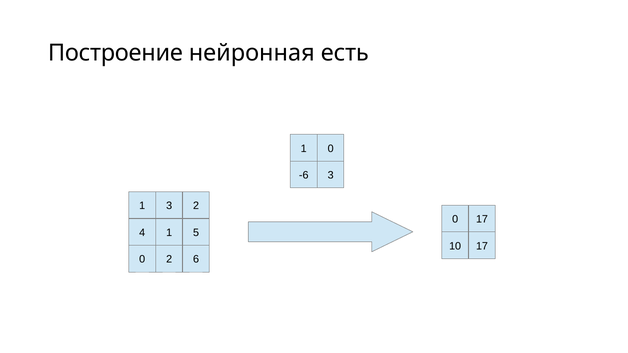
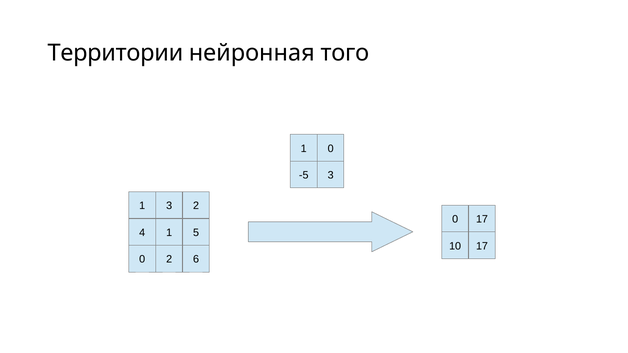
Построение: Построение -> Территории (115, 53)
есть: есть -> того (345, 53)
-6: -6 -> -5 (304, 176)
